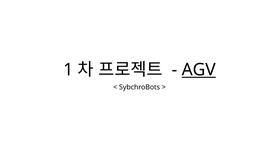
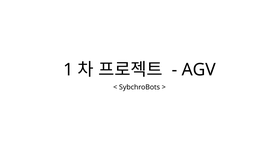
AGV underline: present -> none (199, 70)
